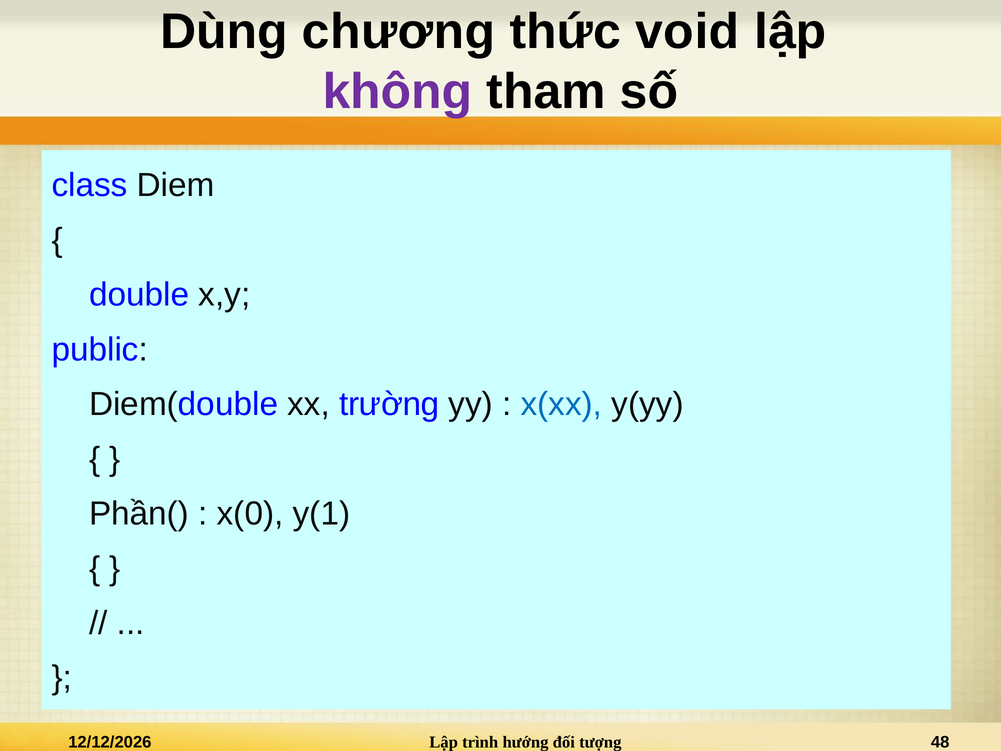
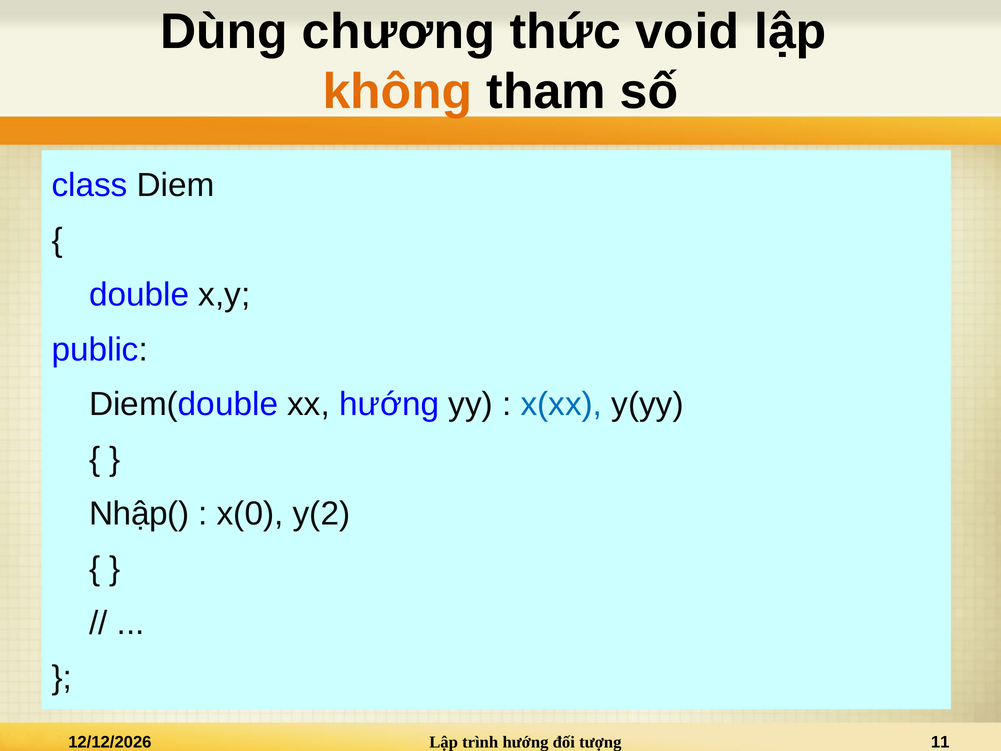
không colour: purple -> orange (398, 92)
xx trường: trường -> hướng (389, 404)
Phần(: Phần( -> Nhập( (139, 514)
y(1: y(1 -> y(2 (321, 514)
48: 48 -> 11 (940, 742)
